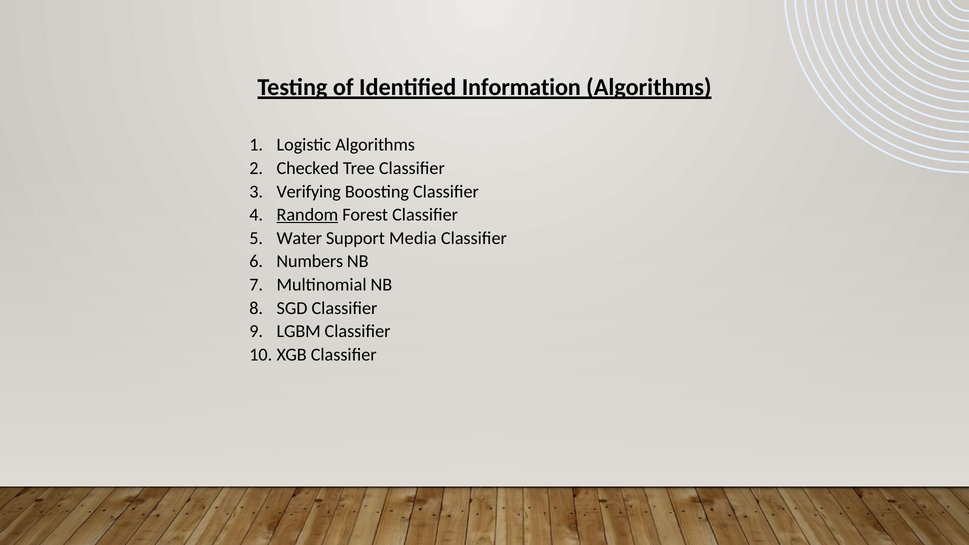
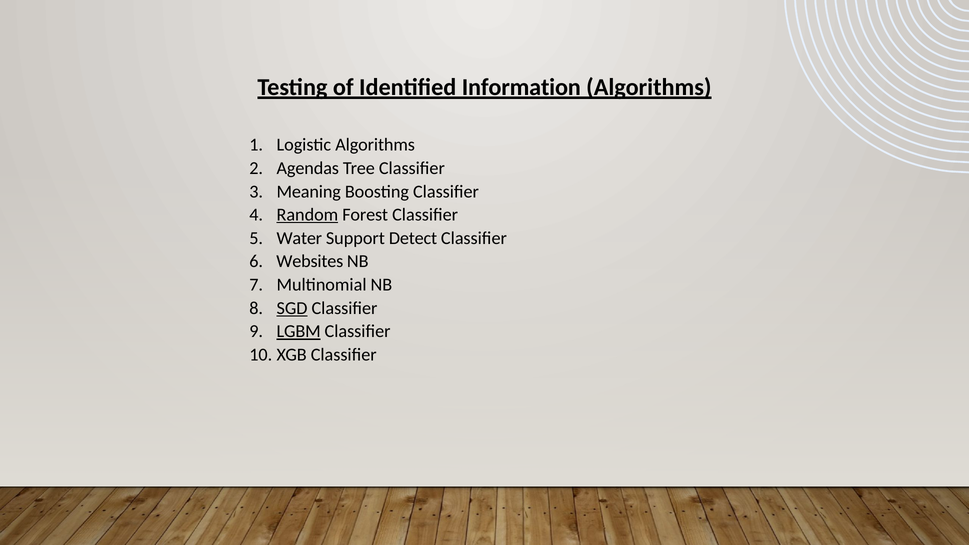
Checked: Checked -> Agendas (308, 168)
Verifying: Verifying -> Meaning (309, 192)
Media: Media -> Detect (413, 238)
Numbers: Numbers -> Websites (310, 262)
SGD underline: none -> present (292, 308)
LGBM underline: none -> present (299, 331)
